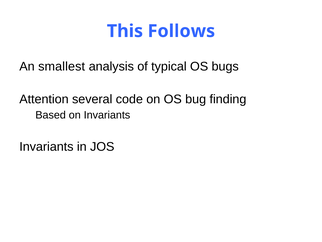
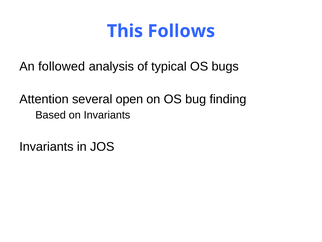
smallest: smallest -> followed (62, 66)
code: code -> open (129, 99)
